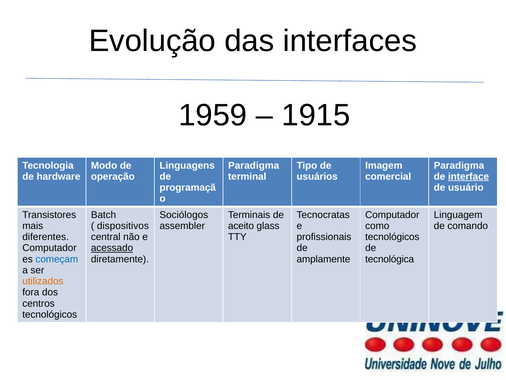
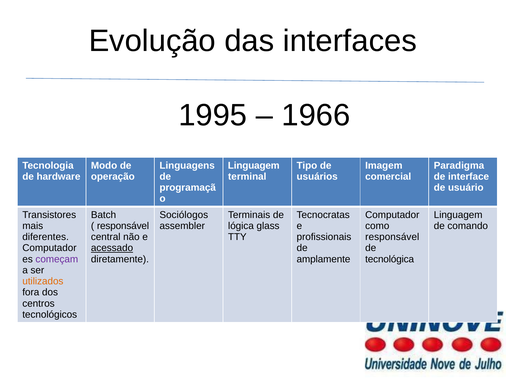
1959: 1959 -> 1995 (213, 115)
1915: 1915 -> 1966 (316, 115)
Paradigma: Paradigma -> Linguagem (254, 165)
interface underline: present -> none (469, 176)
dispositivos: dispositivos -> responsável (123, 226)
aceito: aceito -> lógica (241, 226)
tecnológicos: tecnológicos -> responsável (392, 237)
começam colour: blue -> purple (57, 259)
